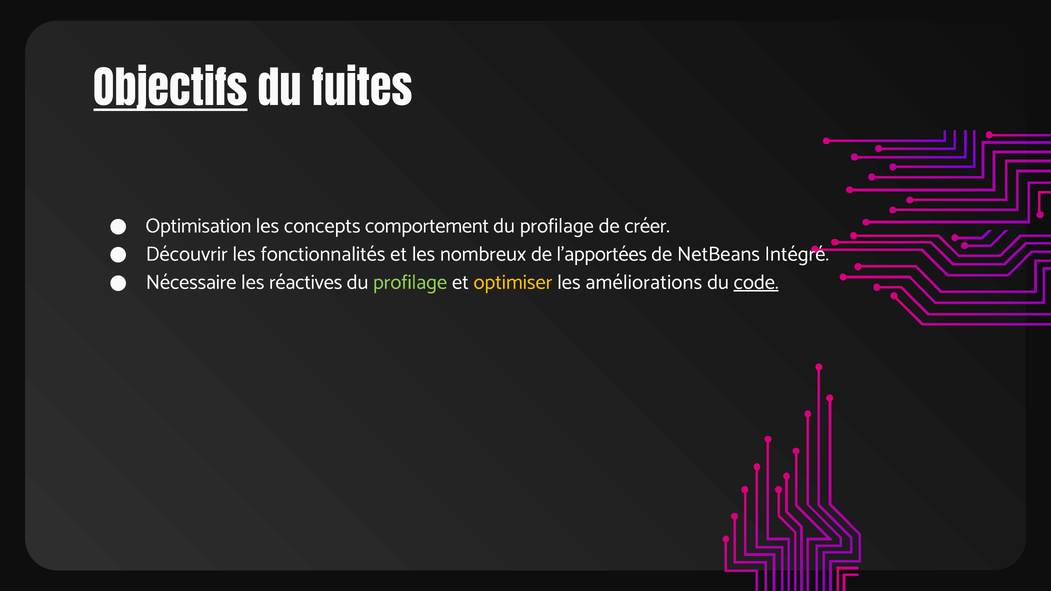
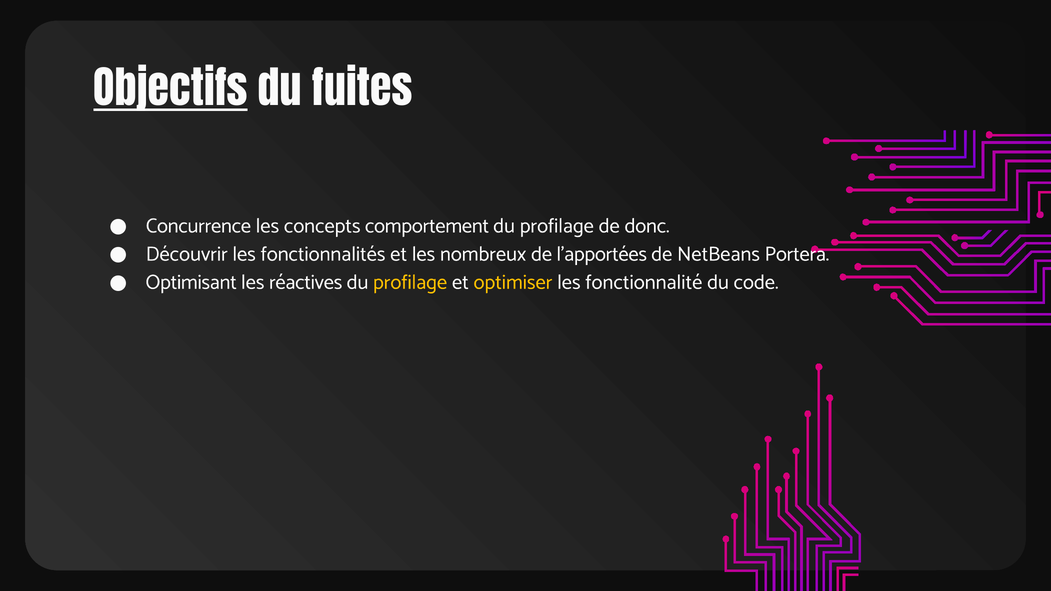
Optimisation: Optimisation -> Concurrence (198, 226)
créer: créer -> donc (647, 226)
Intégré: Intégré -> Portera (797, 254)
Nécessaire: Nécessaire -> Optimisant (191, 282)
profilage colour: light green -> yellow (410, 282)
améliorations: améliorations -> fonctionnalité (644, 282)
code underline: present -> none (756, 282)
